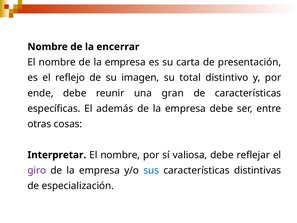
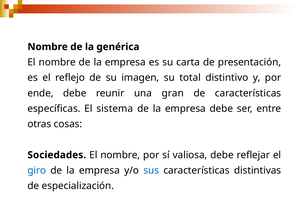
encerrar: encerrar -> genérica (118, 47)
además: además -> sistema (115, 108)
Interpretar: Interpretar -> Sociedades (57, 155)
giro colour: purple -> blue (37, 170)
